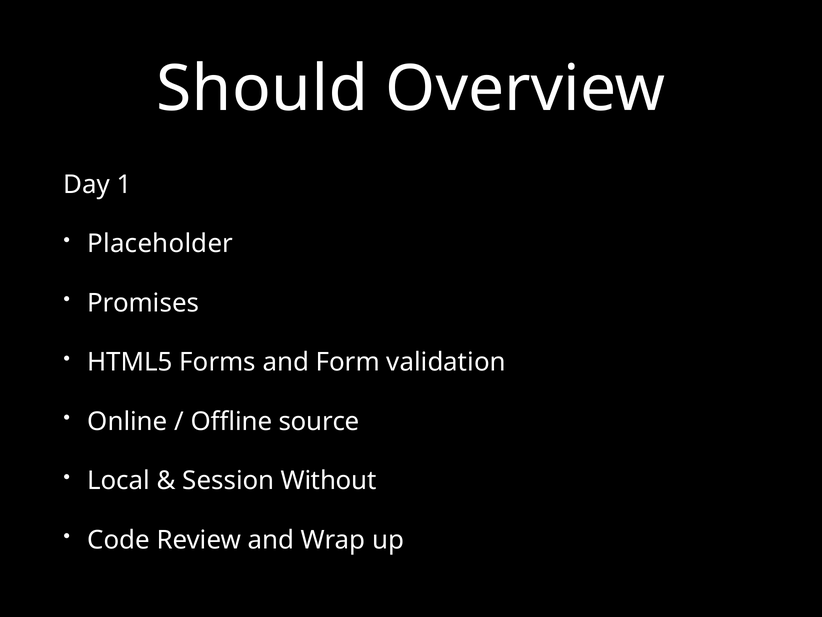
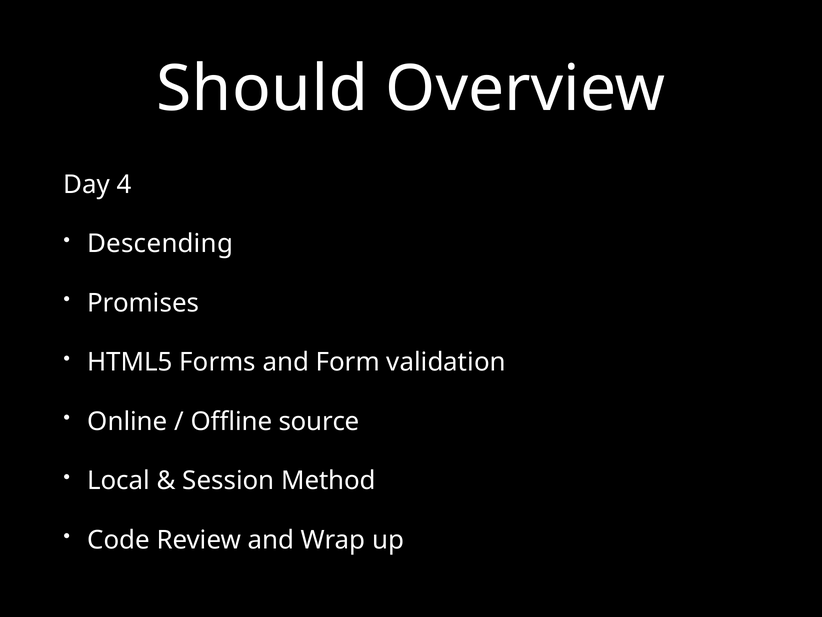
1: 1 -> 4 (124, 184)
Placeholder: Placeholder -> Descending (160, 244)
Without: Without -> Method (328, 480)
